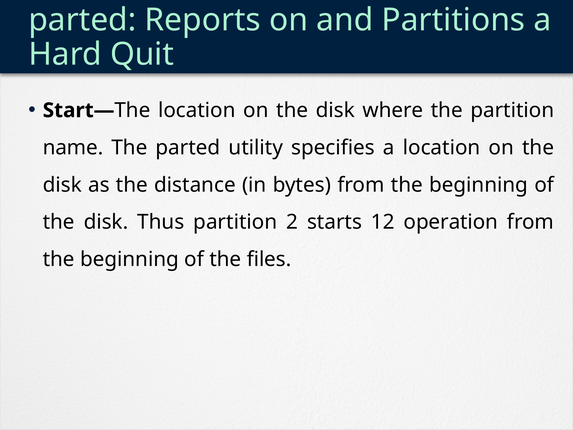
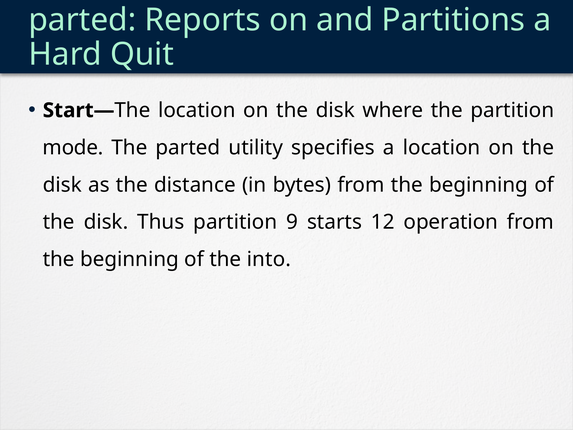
name: name -> mode (73, 148)
2: 2 -> 9 (292, 222)
files: files -> into (269, 259)
